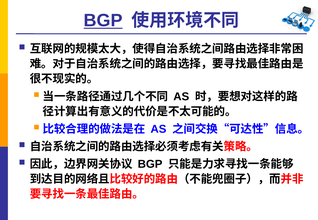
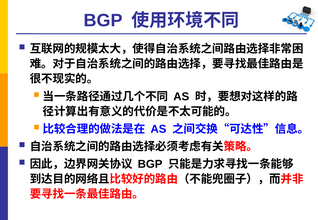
BGP underline: present -> none (103, 20)
